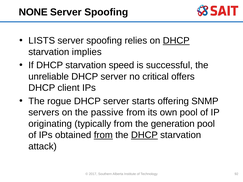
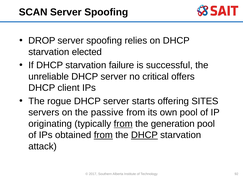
NONE: NONE -> SCAN (33, 12)
LISTS: LISTS -> DROP (42, 41)
DHCP underline: present -> none (176, 41)
implies: implies -> elected (87, 52)
speed: speed -> failure (121, 65)
SNMP: SNMP -> SITES (205, 101)
from underline: none -> present (123, 124)
